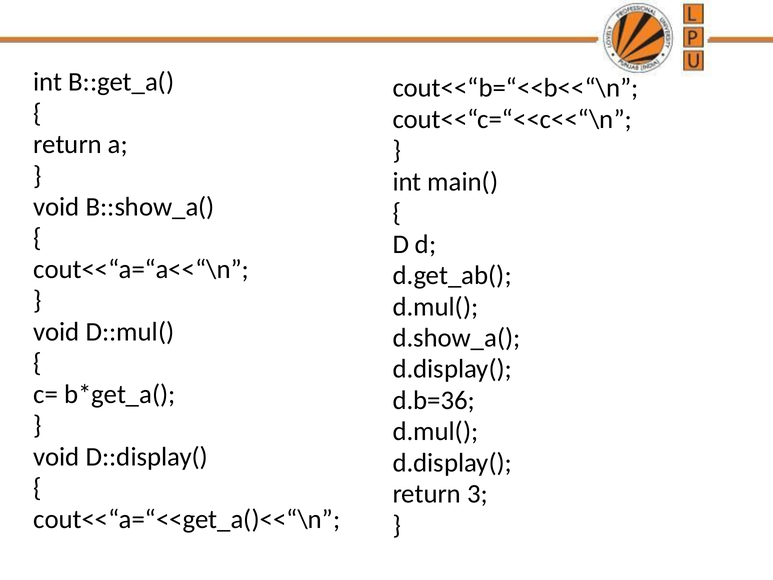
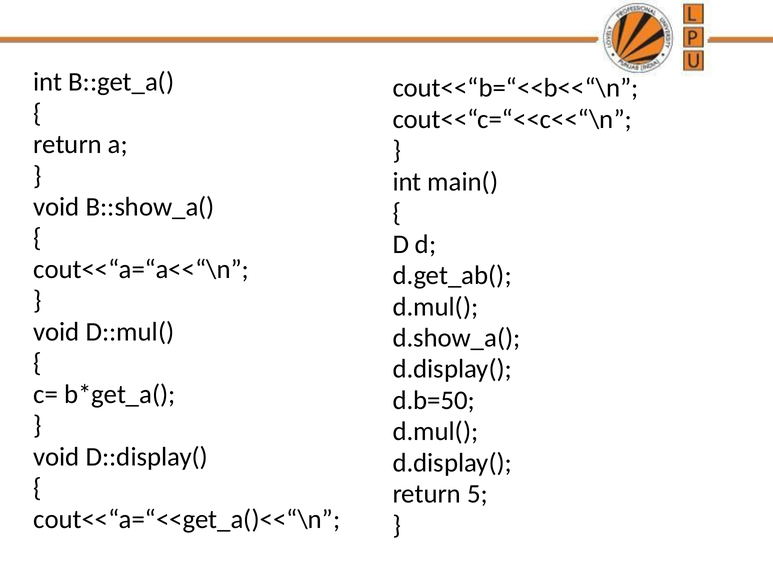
d.b=36: d.b=36 -> d.b=50 (434, 400)
3: 3 -> 5 (477, 494)
